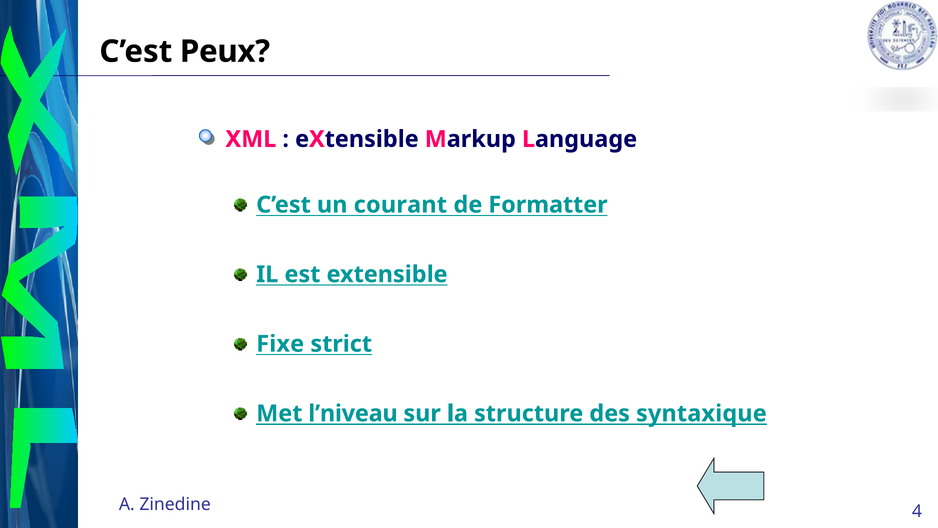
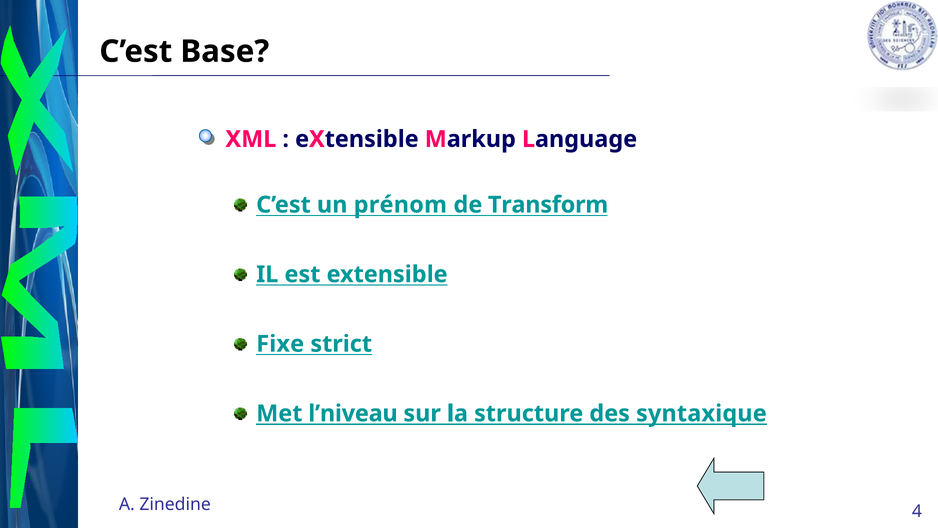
Peux: Peux -> Base (225, 51)
courant: courant -> prénom (400, 205)
Formatter: Formatter -> Transform (548, 205)
